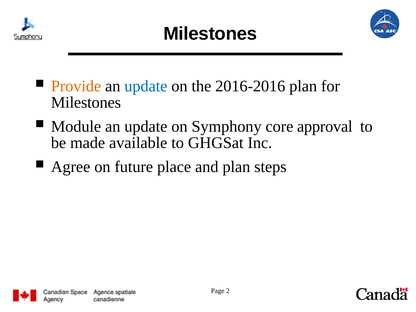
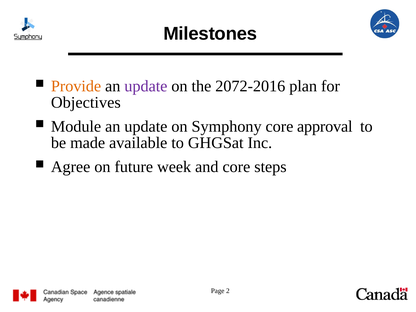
update colour: blue -> purple (146, 86)
2016-2016: 2016-2016 -> 2072-2016 (250, 86)
Milestones: Milestones -> Objectives (86, 103)
place: place -> week (174, 167)
and plan: plan -> core (236, 167)
